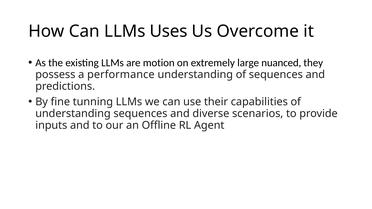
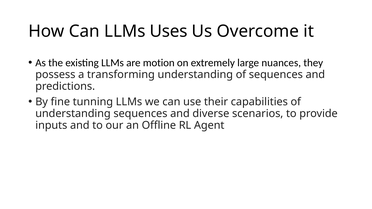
nuanced: nuanced -> nuances (281, 63)
performance: performance -> transforming (121, 75)
